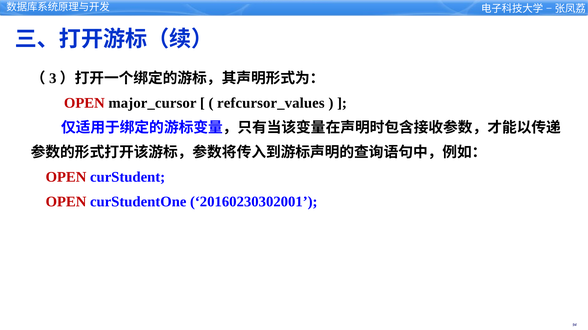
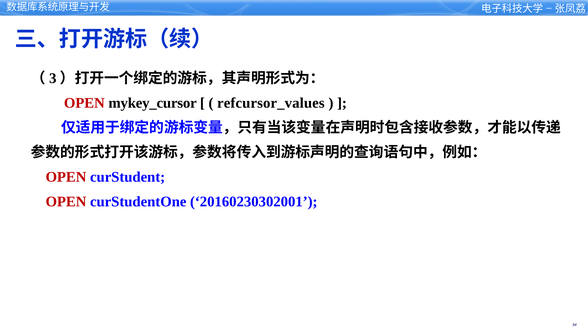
major_cursor: major_cursor -> mykey_cursor (153, 103)
